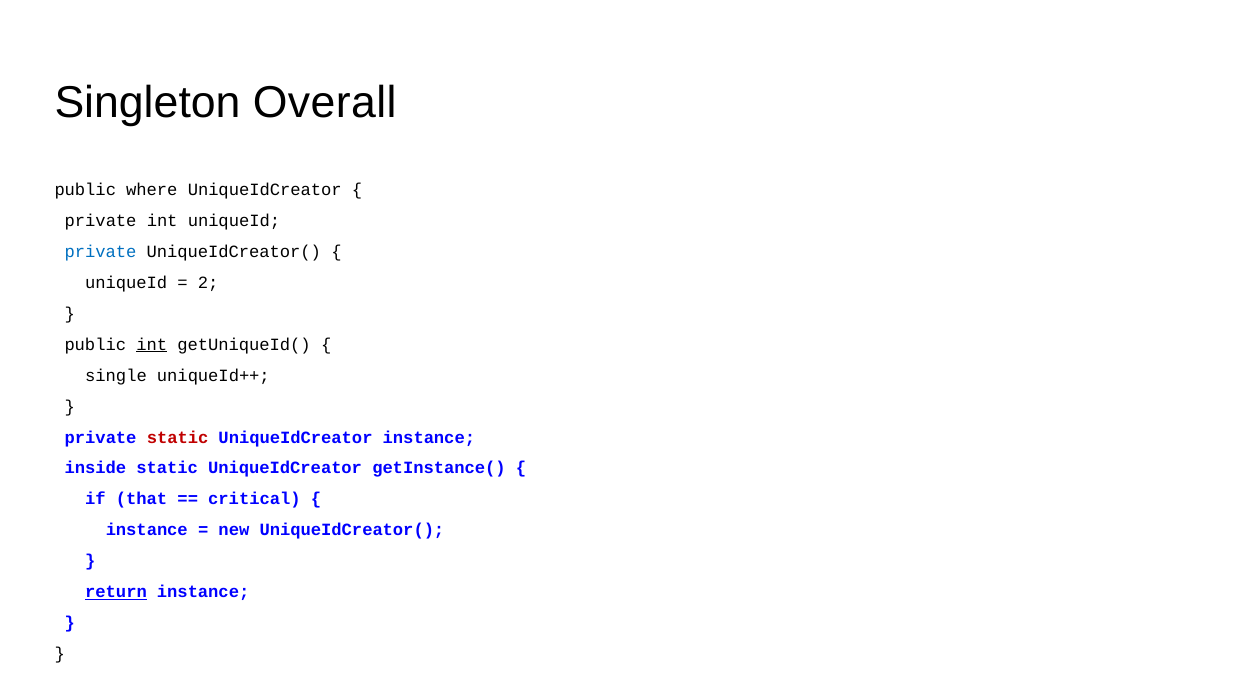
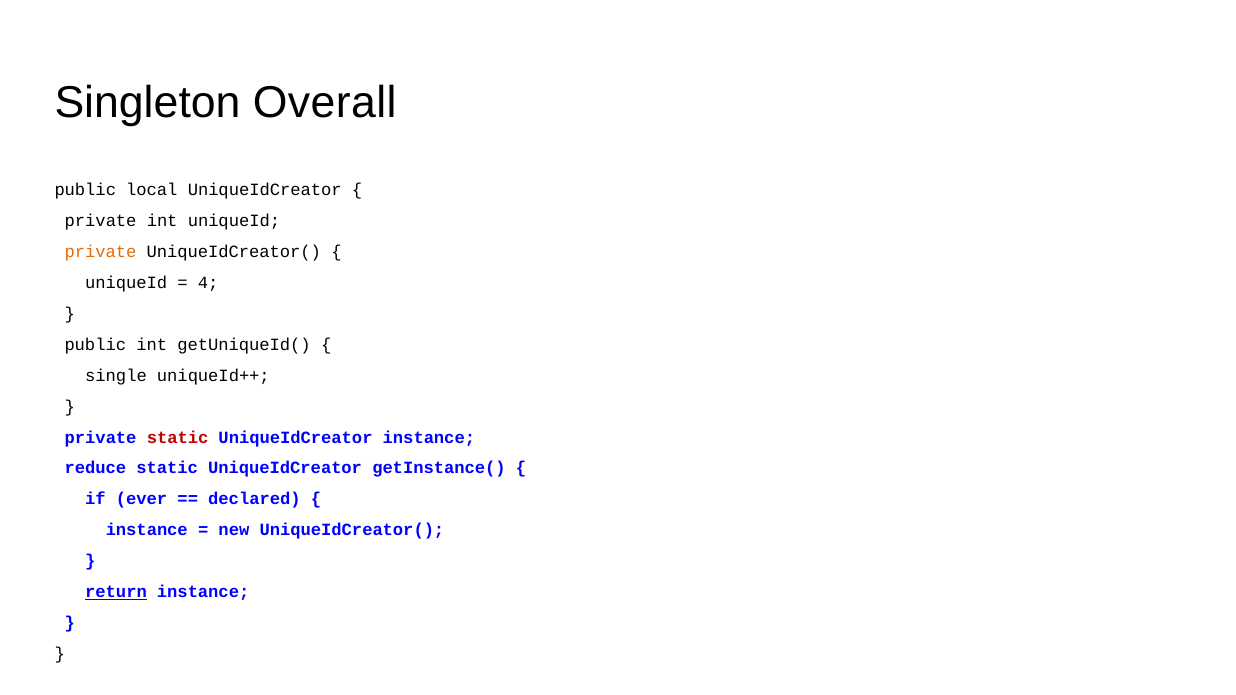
where: where -> local (152, 190)
private colour: blue -> orange (100, 252)
2: 2 -> 4 (208, 283)
int underline: present -> none (152, 345)
inside: inside -> reduce (95, 468)
that: that -> ever (142, 499)
critical: critical -> declared (254, 499)
